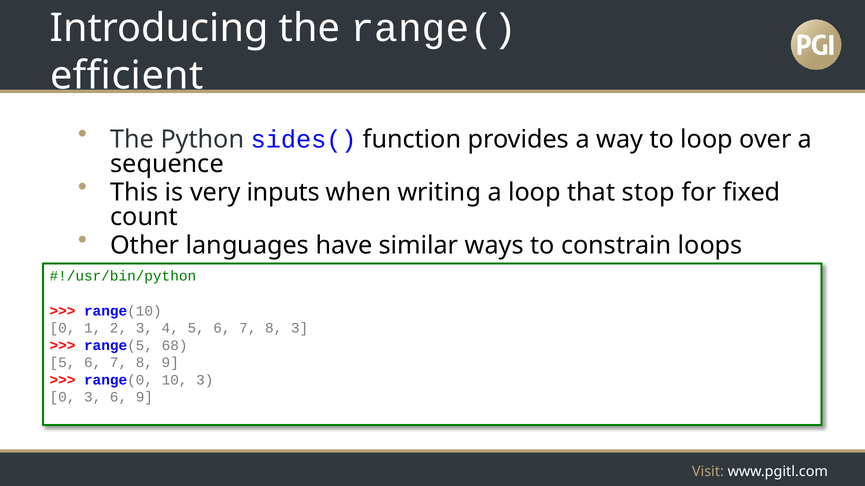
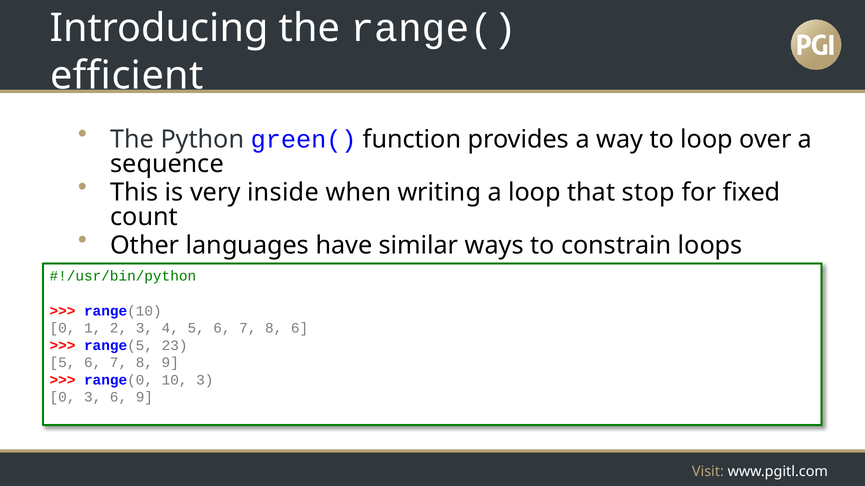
sides(: sides( -> green( (304, 140)
inputs: inputs -> inside (283, 193)
8 3: 3 -> 6 (300, 328)
68: 68 -> 23 (175, 346)
